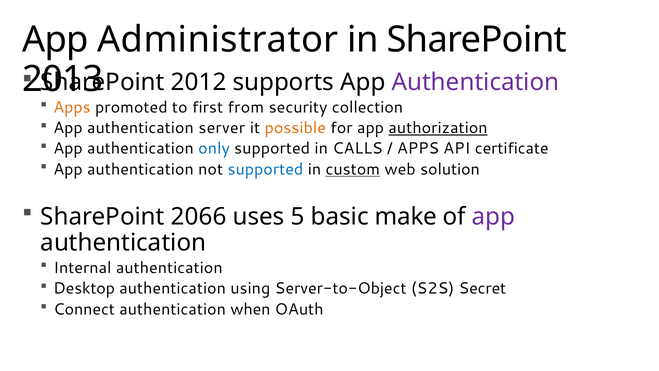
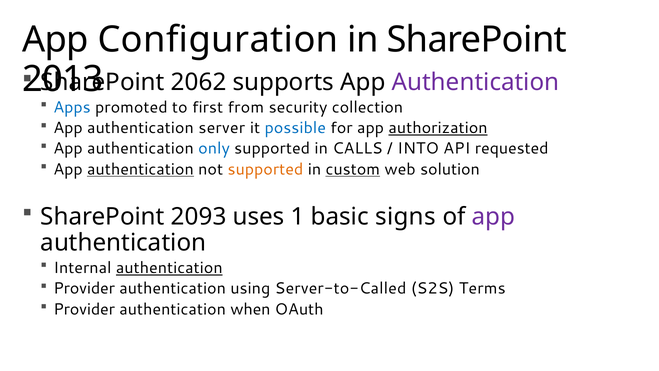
Administrator: Administrator -> Configuration (218, 40)
2012: 2012 -> 2062 (199, 82)
Apps colour: orange -> blue (72, 107)
possible colour: orange -> blue (295, 128)
APPS: APPS -> INTO (418, 148)
certificate: certificate -> requested (512, 148)
authentication underline: none -> present (140, 169)
supported colour: blue -> orange (265, 169)
2066: 2066 -> 2093 (199, 216)
5: 5 -> 1 (298, 216)
make: make -> signs (406, 216)
authentication underline: none -> present (169, 268)
Desktop: Desktop -> Provider (84, 288)
Server-to-Object: Server-to-Object -> Server-to-Called (341, 288)
Secret: Secret -> Terms (482, 288)
Connect: Connect -> Provider (84, 309)
